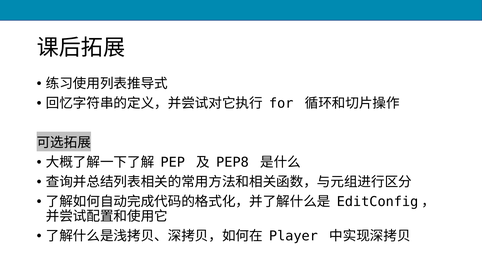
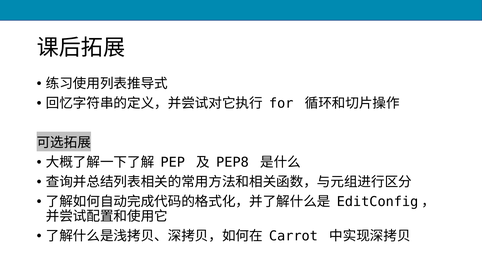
Player: Player -> Carrot (293, 236)
